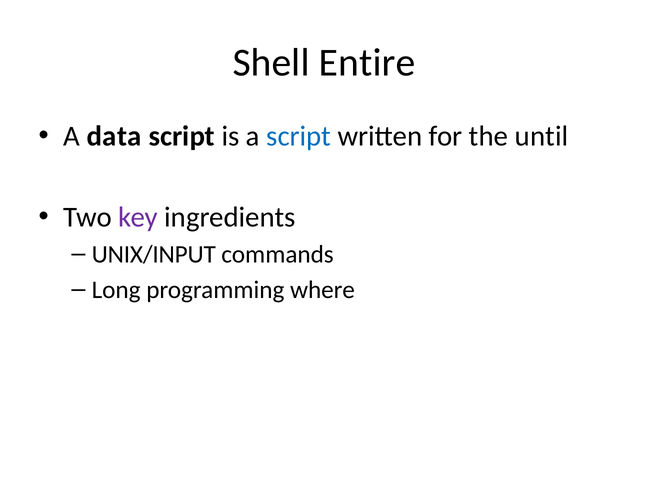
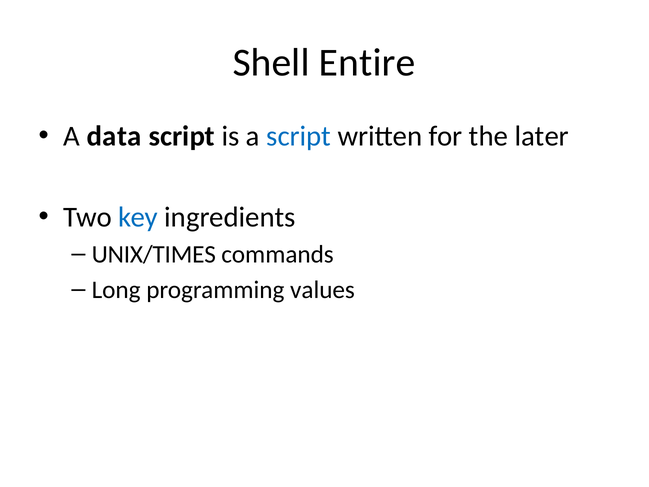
until: until -> later (542, 136)
key colour: purple -> blue (138, 217)
UNIX/INPUT: UNIX/INPUT -> UNIX/TIMES (154, 254)
where: where -> values (322, 290)
